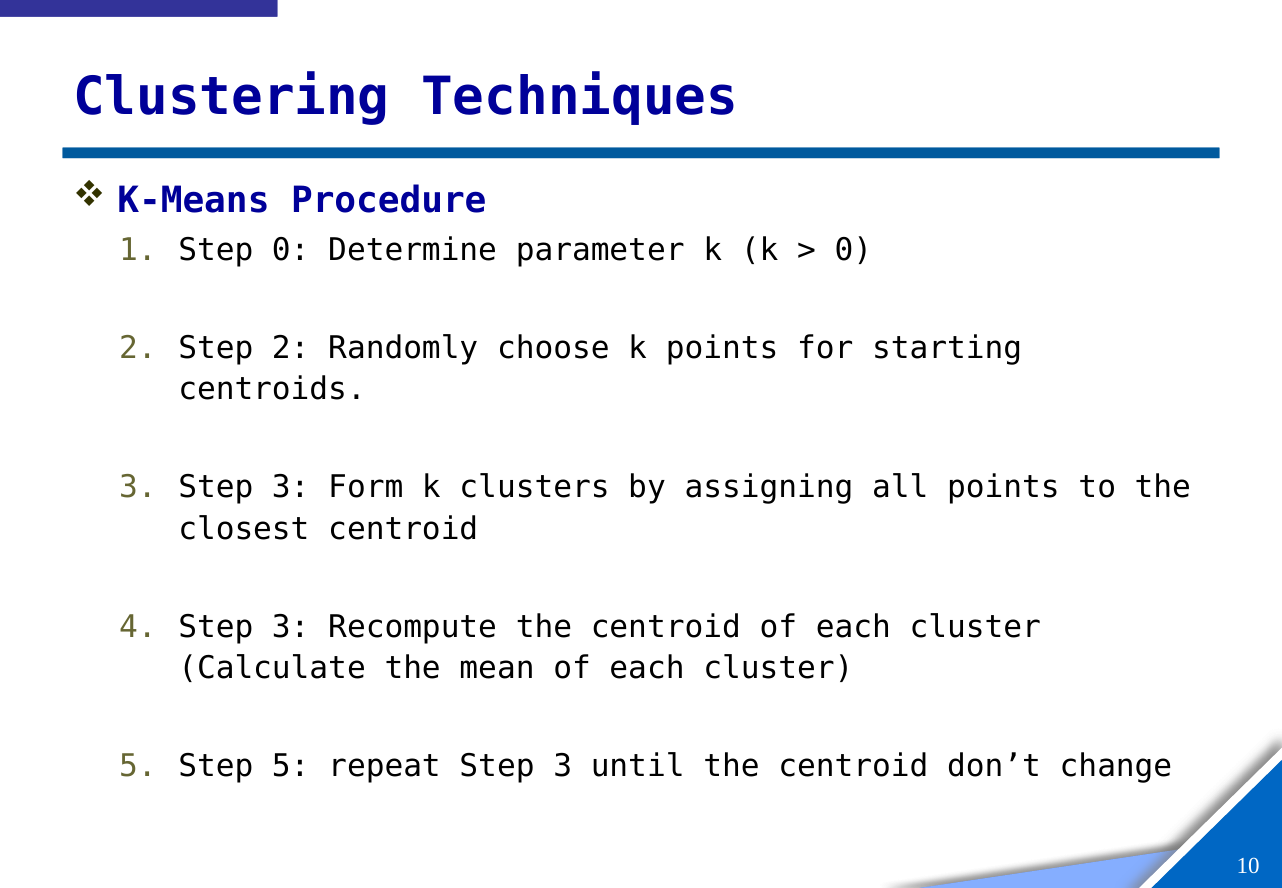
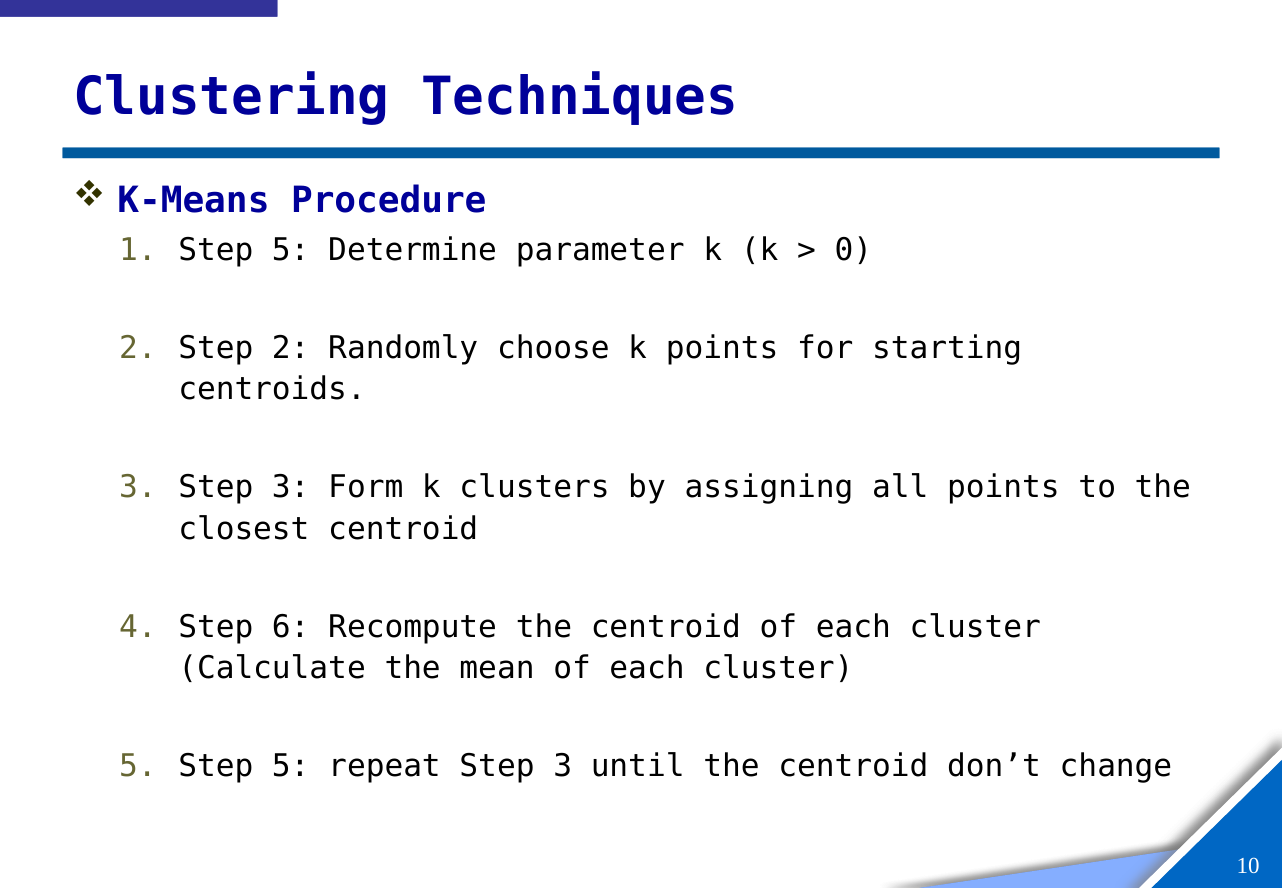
1 Step 0: 0 -> 5 (291, 250)
4 Step 3: 3 -> 6 (291, 627)
